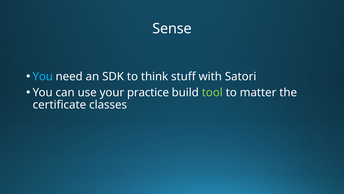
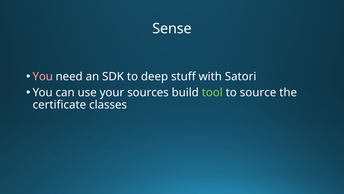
You colour: light blue -> pink (43, 76)
think: think -> deep (155, 76)
practice: practice -> sources (148, 92)
matter: matter -> source (258, 92)
